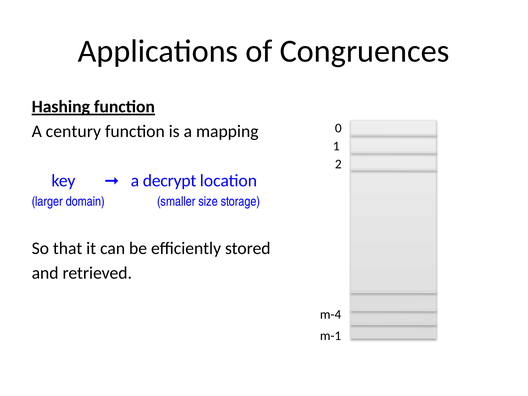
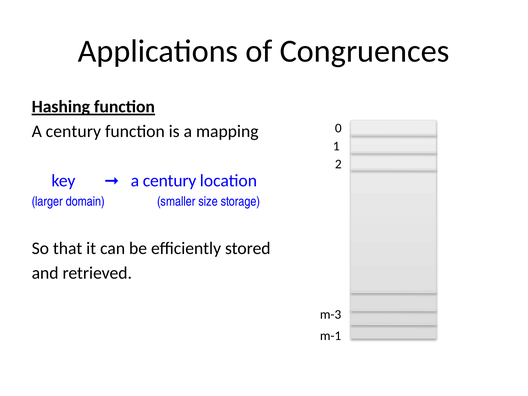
decrypt: decrypt -> century (170, 181)
m-4: m-4 -> m-3 (331, 314)
